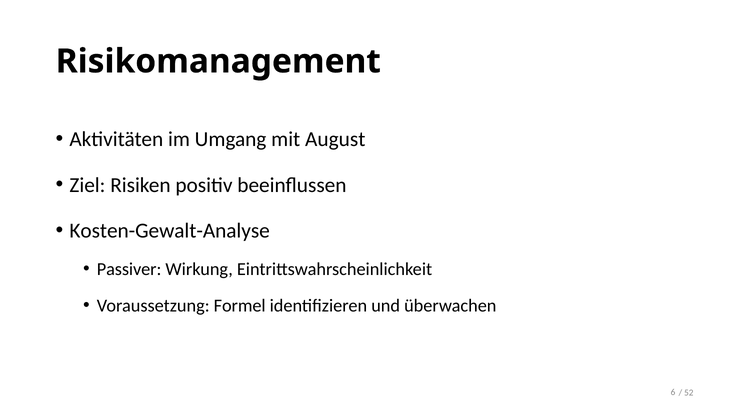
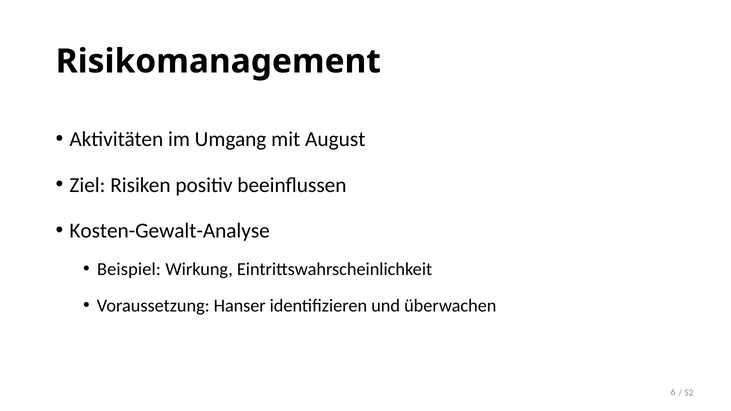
Passiver: Passiver -> Beispiel (129, 269)
Formel: Formel -> Hanser (240, 306)
